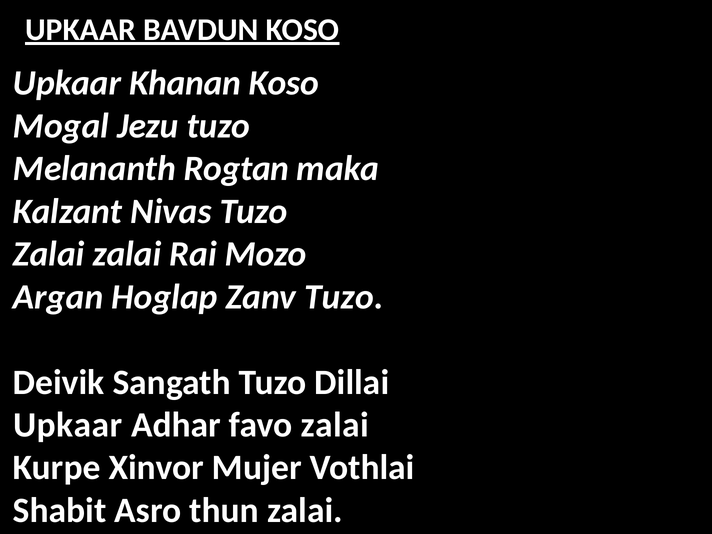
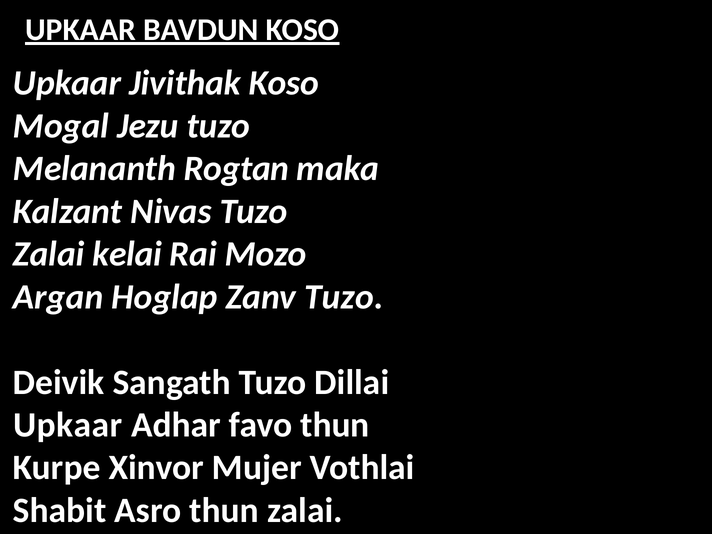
Khanan: Khanan -> Jivithak (185, 83)
Zalai zalai: zalai -> kelai (127, 254)
favo zalai: zalai -> thun (335, 425)
